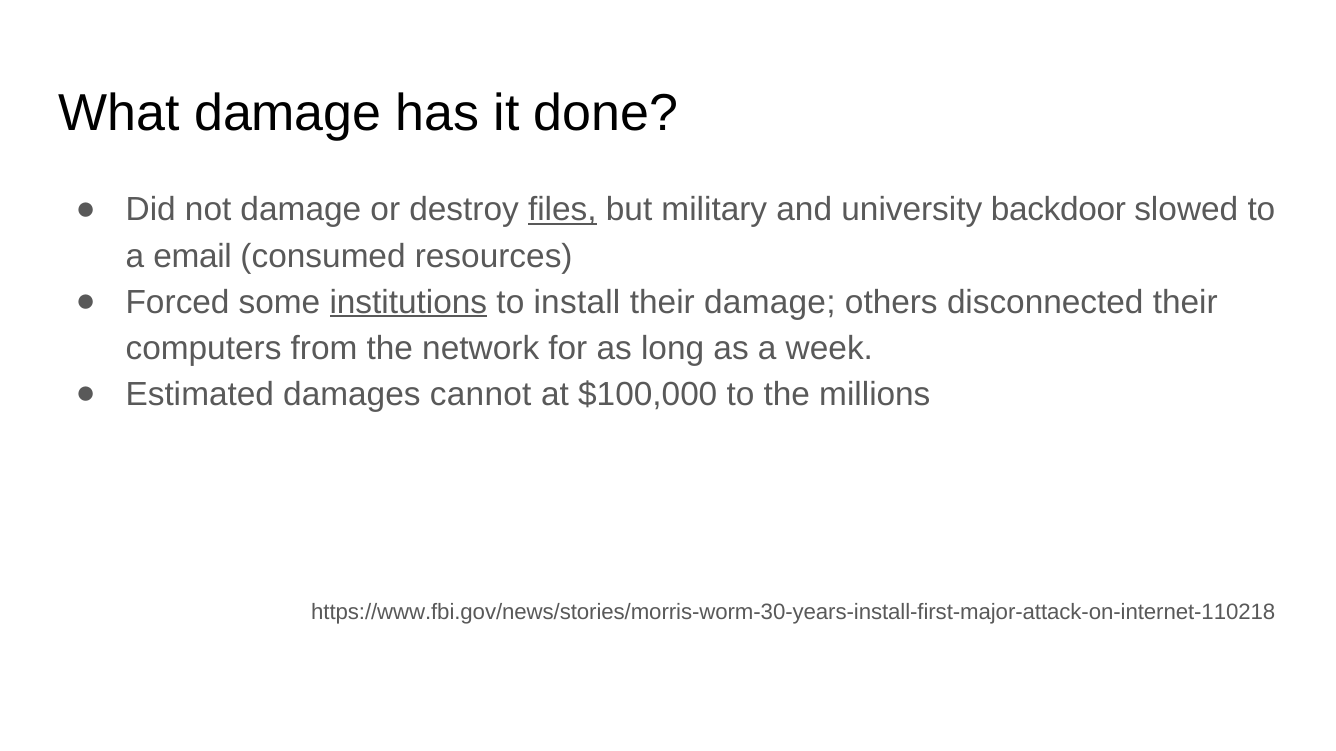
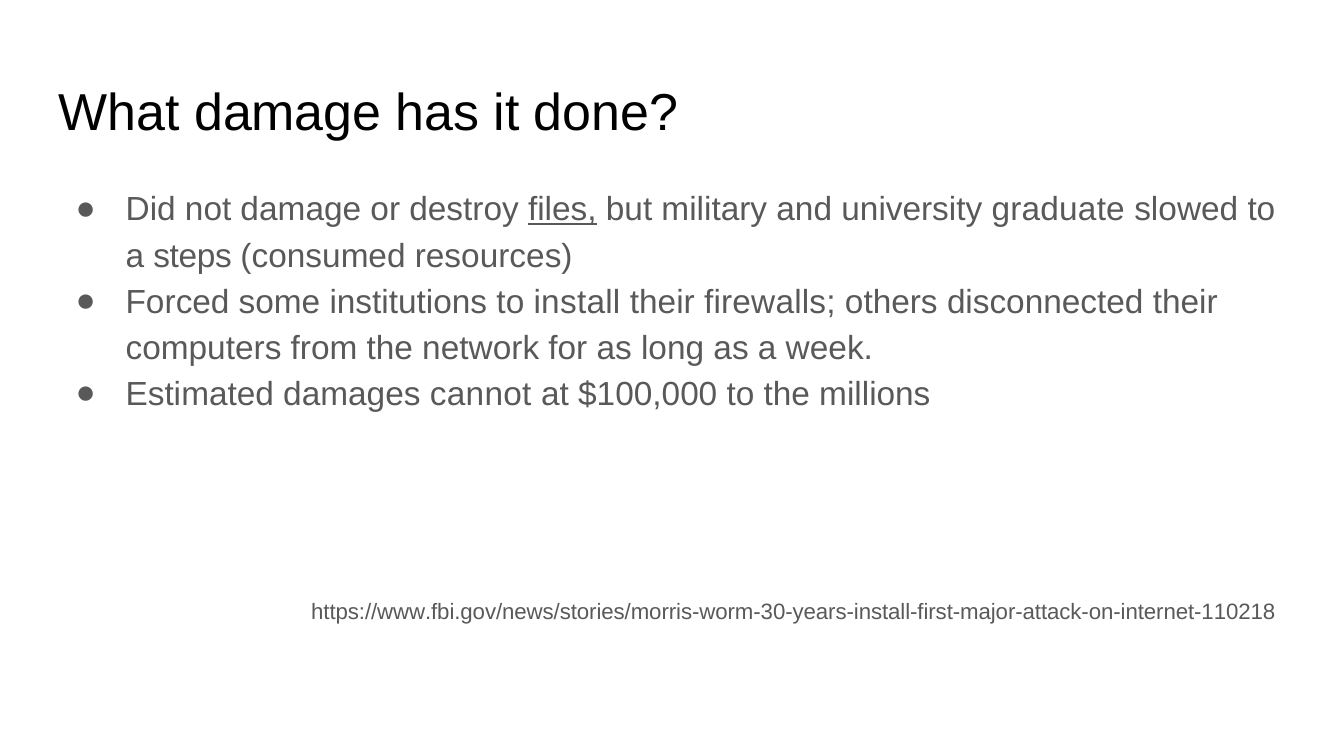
backdoor: backdoor -> graduate (1058, 210)
email: email -> steps (193, 256)
institutions underline: present -> none (408, 302)
their damage: damage -> firewalls (770, 302)
